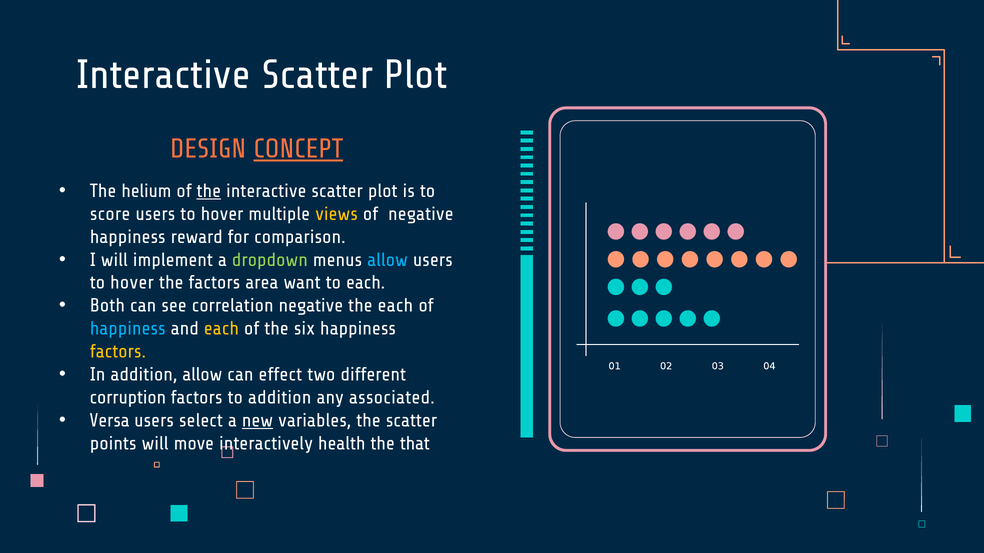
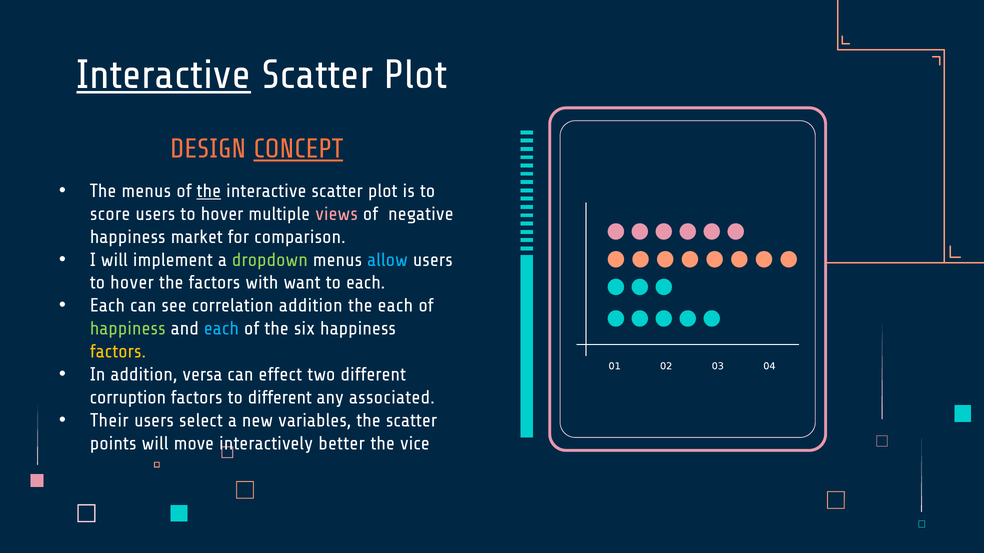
Interactive underline: none -> present (164, 75)
The helium: helium -> menus (146, 191)
views colour: yellow -> pink (337, 214)
reward: reward -> market (197, 237)
area: area -> with (262, 283)
Both: Both -> Each (107, 306)
correlation negative: negative -> addition (311, 306)
happiness colour: light blue -> light green (128, 329)
each colour: yellow -> light blue (221, 329)
addition allow: allow -> versa (202, 375)
to addition: addition -> different (280, 398)
Versa: Versa -> Their (109, 421)
new underline: present -> none (257, 421)
health: health -> better (342, 444)
that: that -> vice (415, 444)
